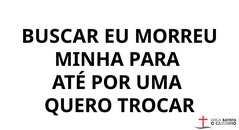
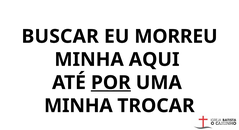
PARA: PARA -> AQUI (154, 60)
POR underline: none -> present (111, 83)
QUERO: QUERO -> MINHA (78, 106)
